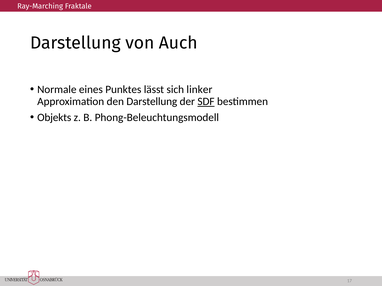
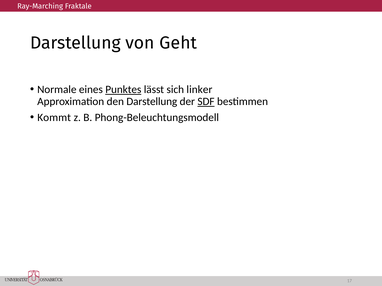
Auch: Auch -> Geht (178, 43)
Punktes underline: none -> present (123, 90)
Objekts: Objekts -> Kommt (54, 118)
